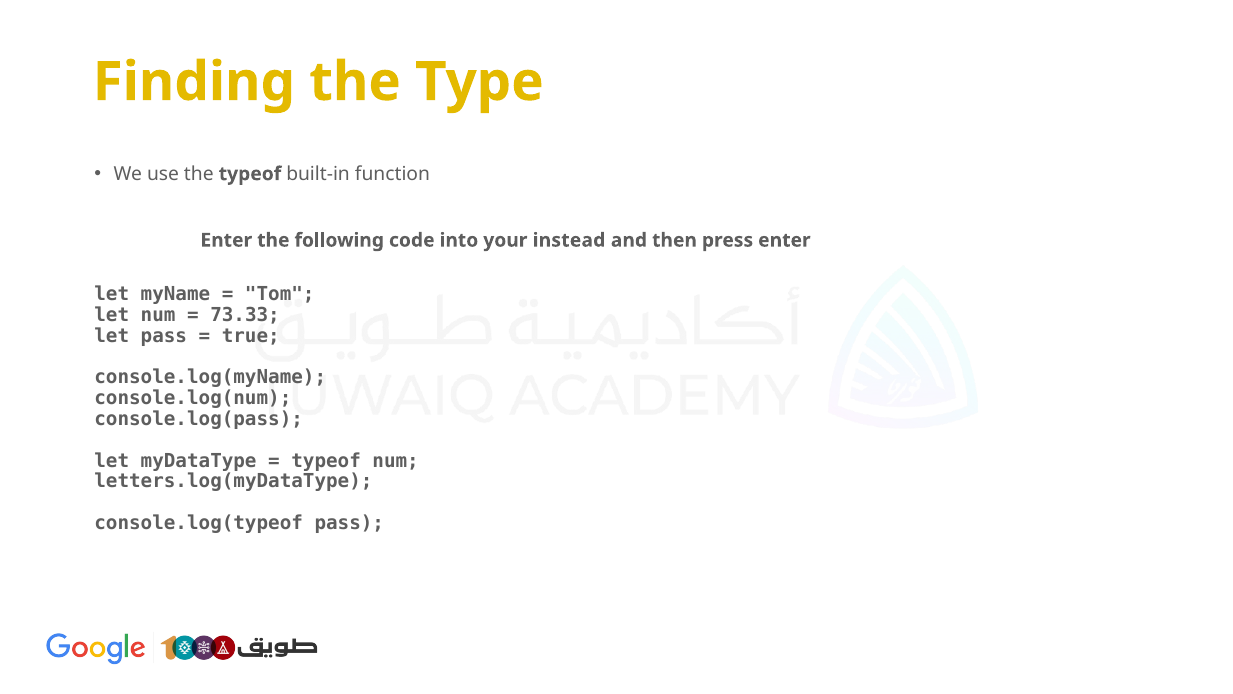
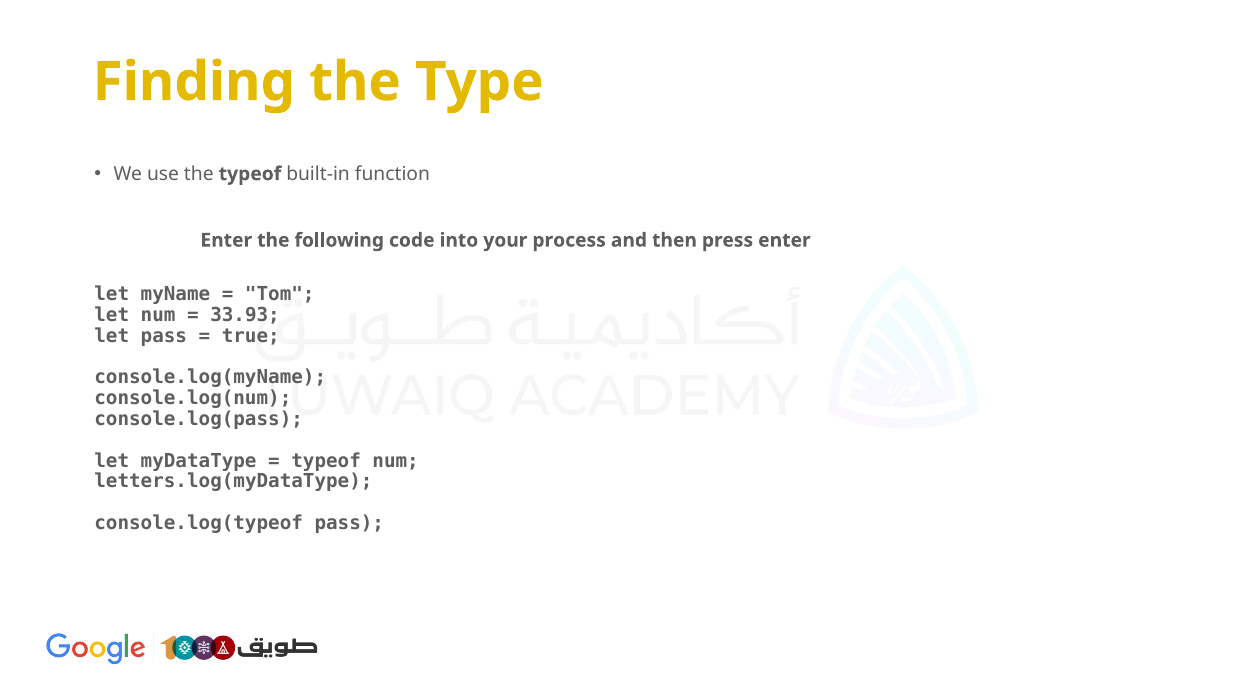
instead: instead -> process (569, 240)
73.33: 73.33 -> 33.93 (245, 315)
